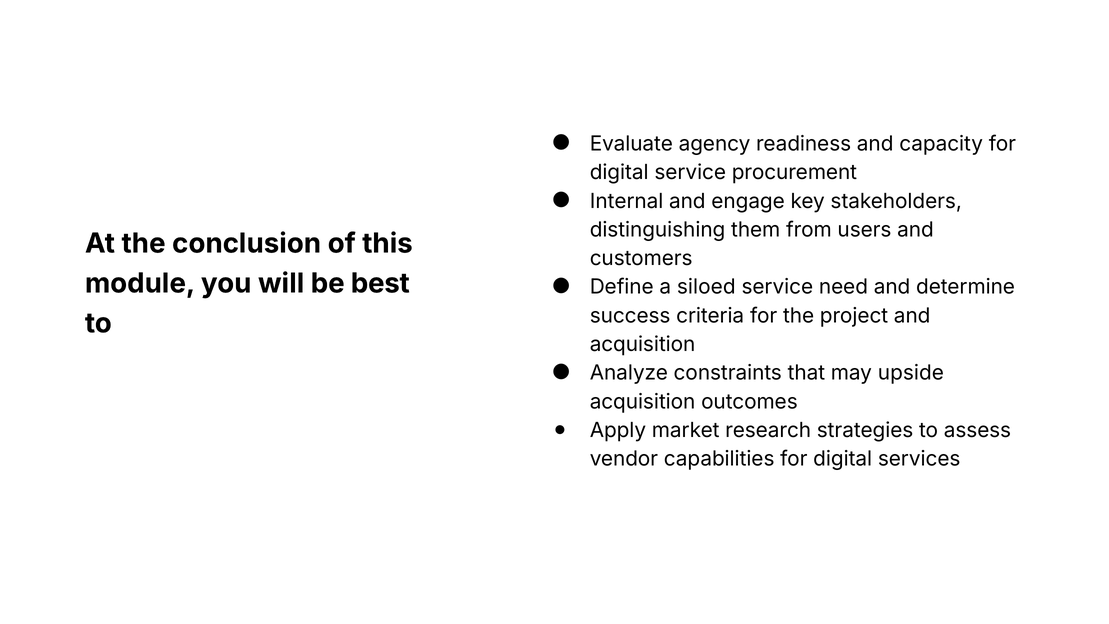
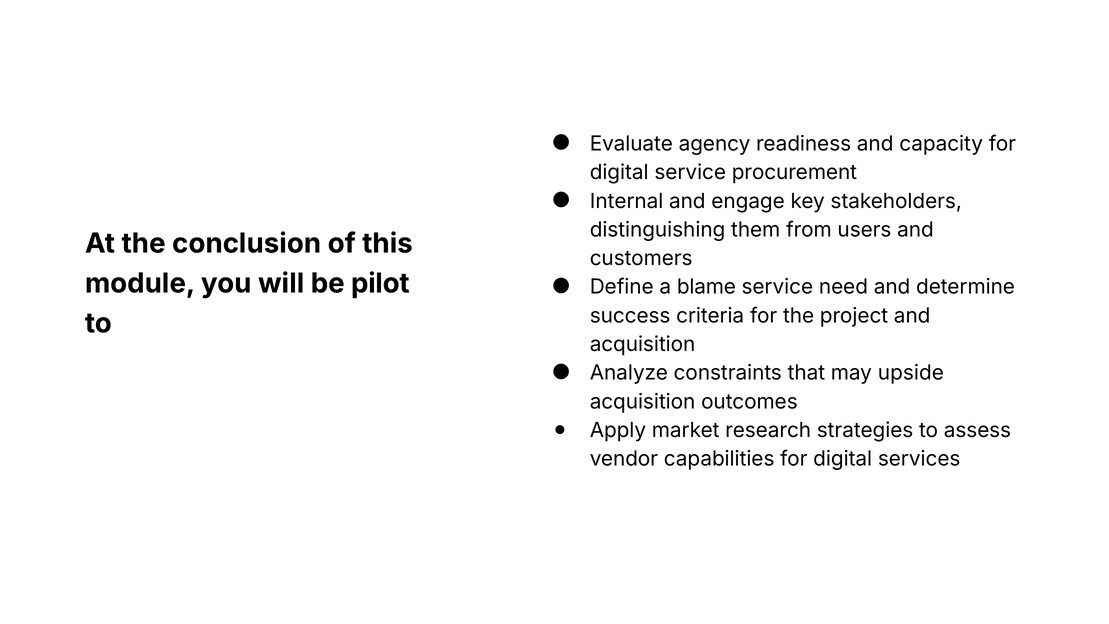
best: best -> pilot (380, 283)
siloed: siloed -> blame (706, 287)
